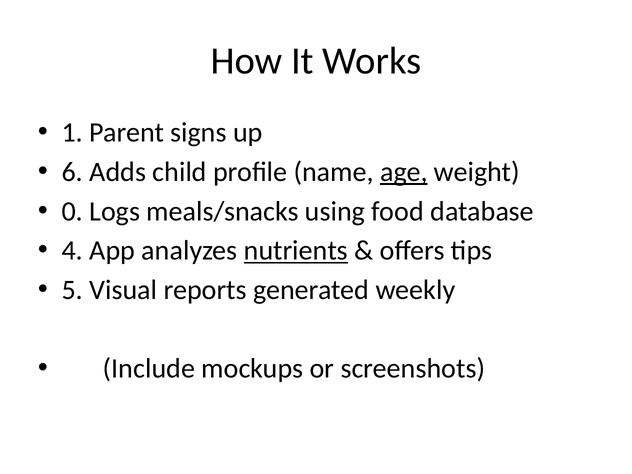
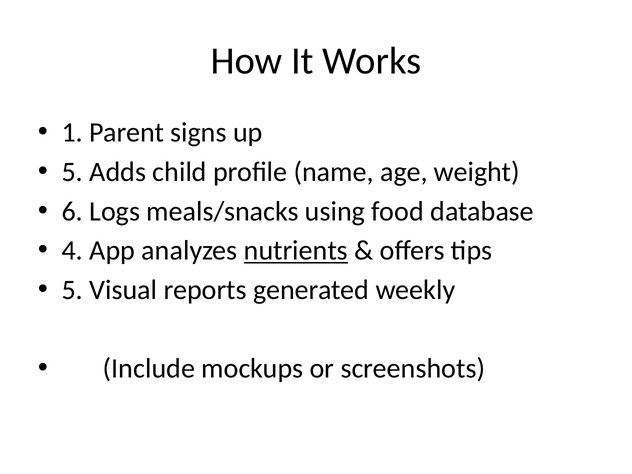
6: 6 -> 5 (72, 172)
age underline: present -> none (404, 172)
0: 0 -> 6 (72, 211)
